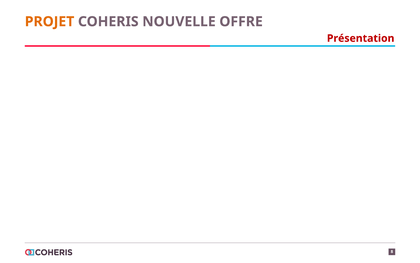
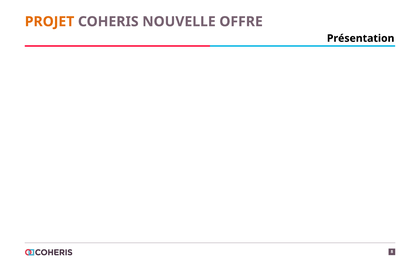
Présentation colour: red -> black (361, 38)
